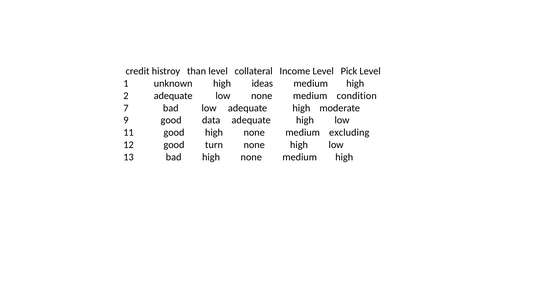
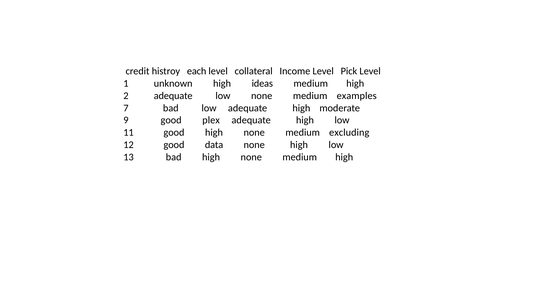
than: than -> each (197, 71)
condition: condition -> examples (357, 96)
data: data -> plex (211, 120)
turn: turn -> data (214, 145)
